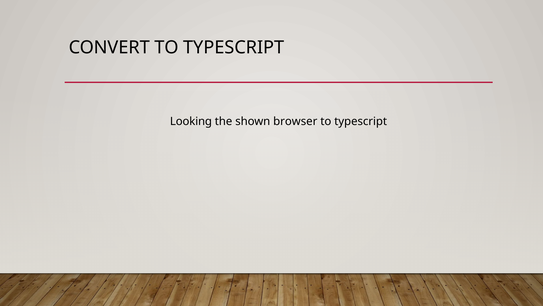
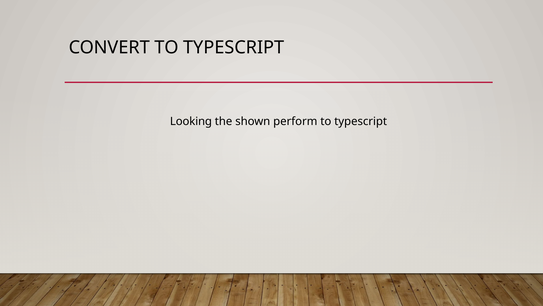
browser: browser -> perform (295, 121)
